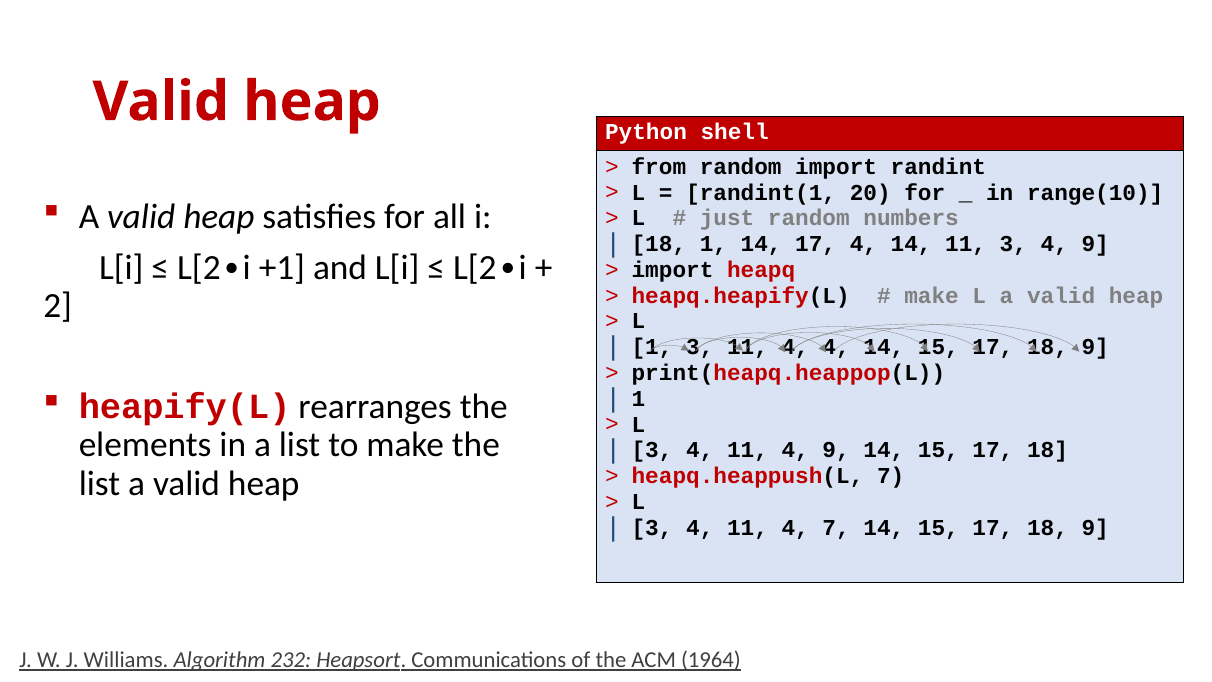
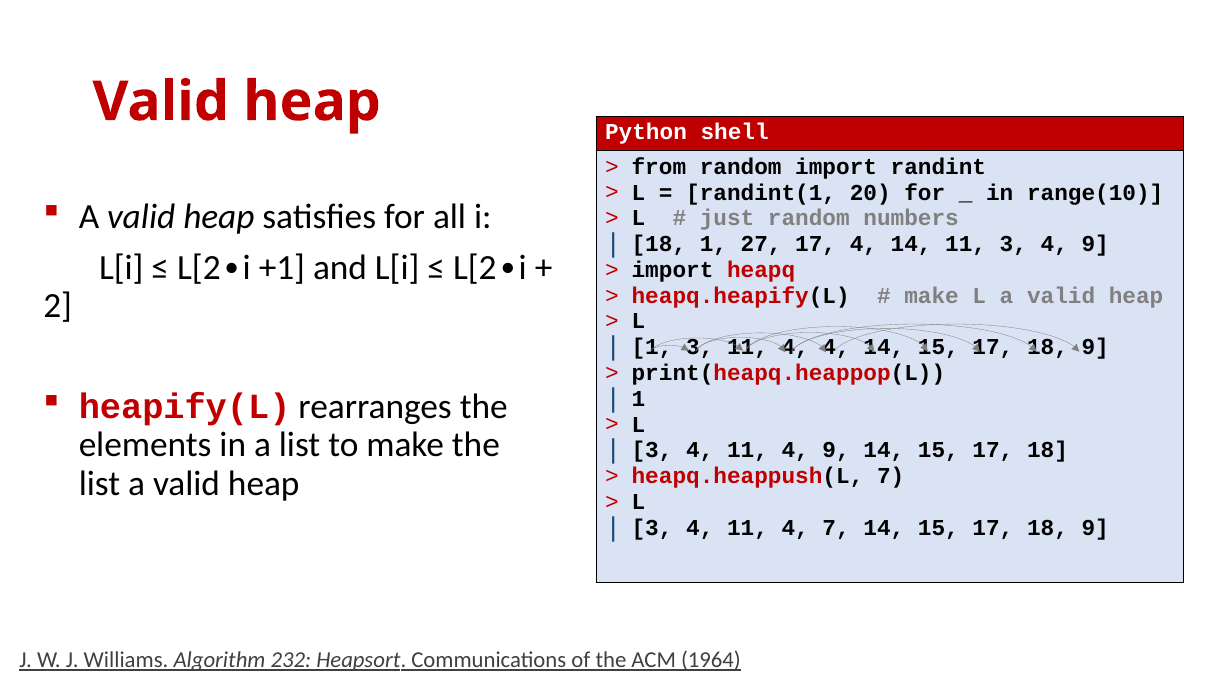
1 14: 14 -> 27 (761, 244)
